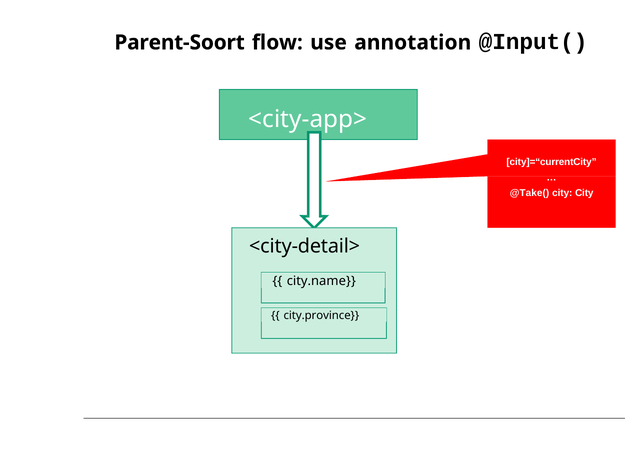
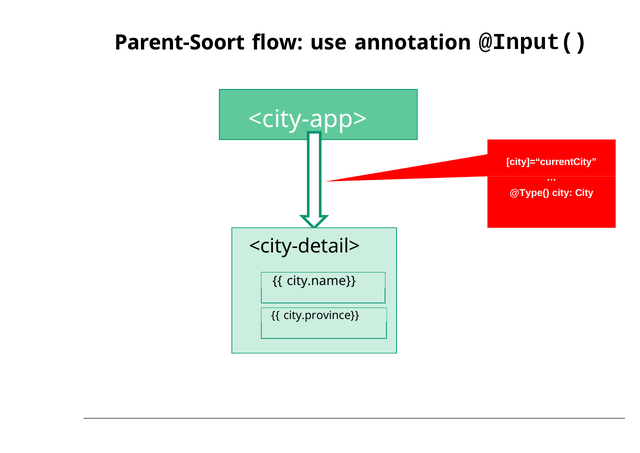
@Take(: @Take( -> @Type( (530, 193)
